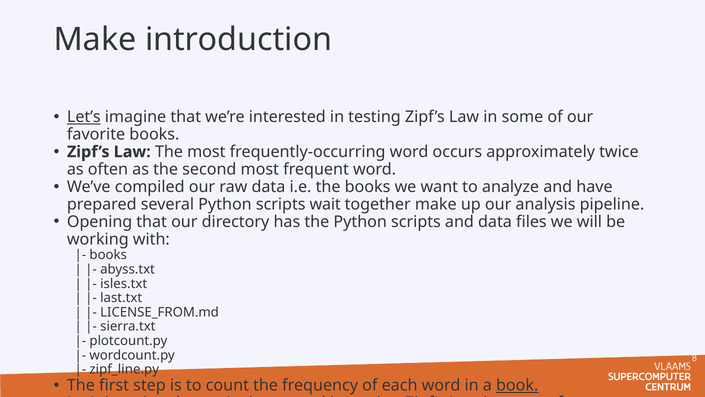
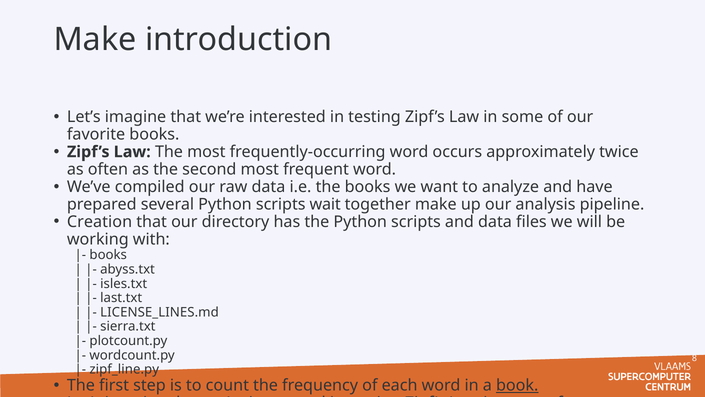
Let’s underline: present -> none (84, 117)
Opening: Opening -> Creation (100, 221)
LICENSE_FROM.md: LICENSE_FROM.md -> LICENSE_LINES.md (159, 312)
